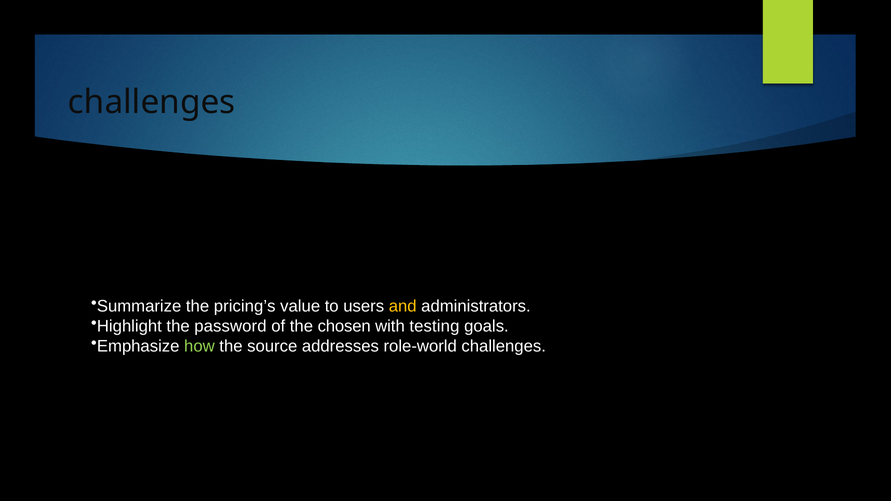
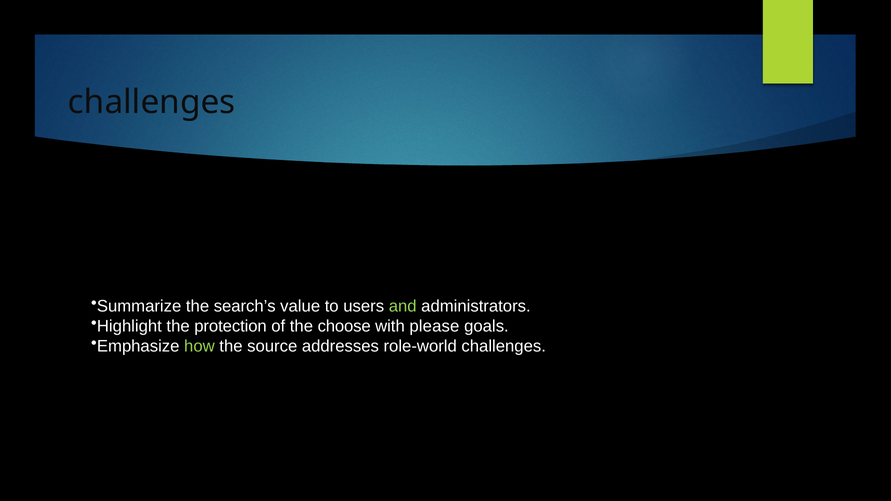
pricing’s: pricing’s -> search’s (245, 306)
and colour: yellow -> light green (403, 306)
password: password -> protection (231, 326)
chosen: chosen -> choose (344, 326)
testing: testing -> please (434, 326)
